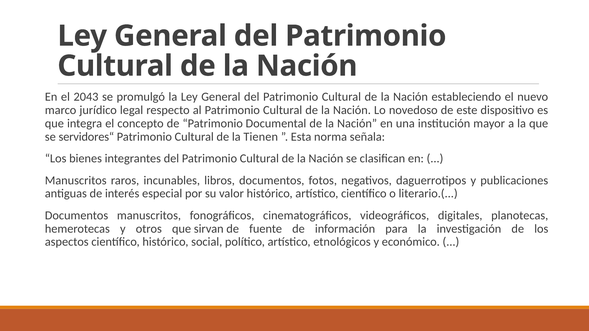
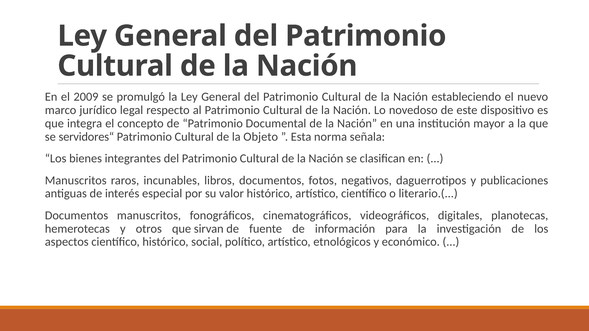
2043: 2043 -> 2009 (86, 97)
Tienen: Tienen -> Objeto (261, 137)
